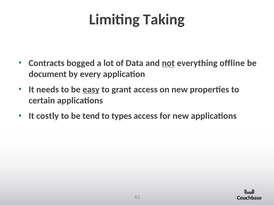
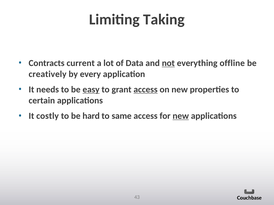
bogged: bogged -> current (81, 63)
document: document -> creatively (48, 74)
access underline: none -> present (146, 90)
tend: tend -> hard (91, 116)
types: types -> same (122, 116)
new underline: none -> present (181, 116)
